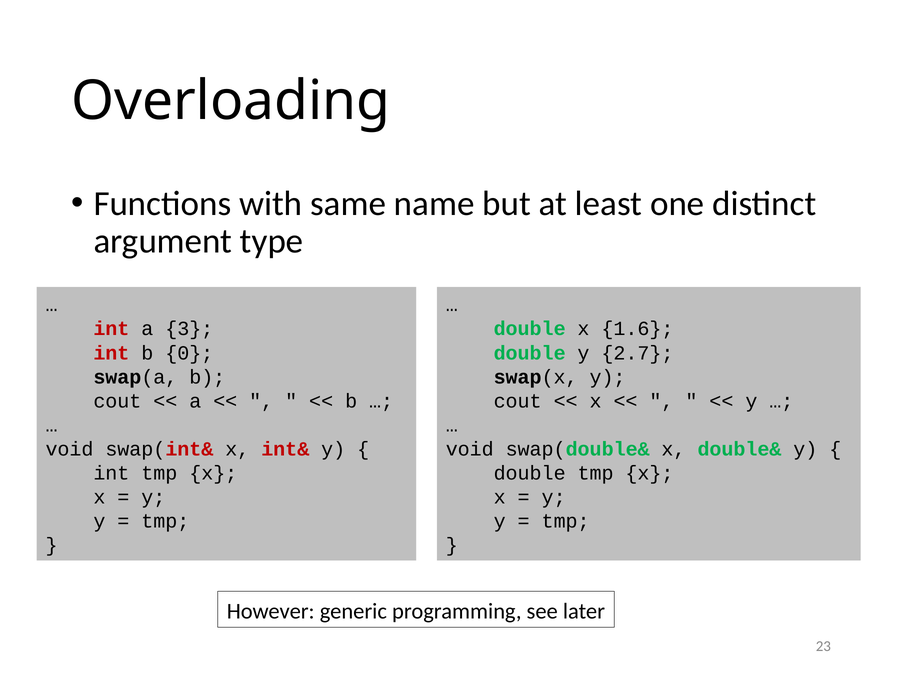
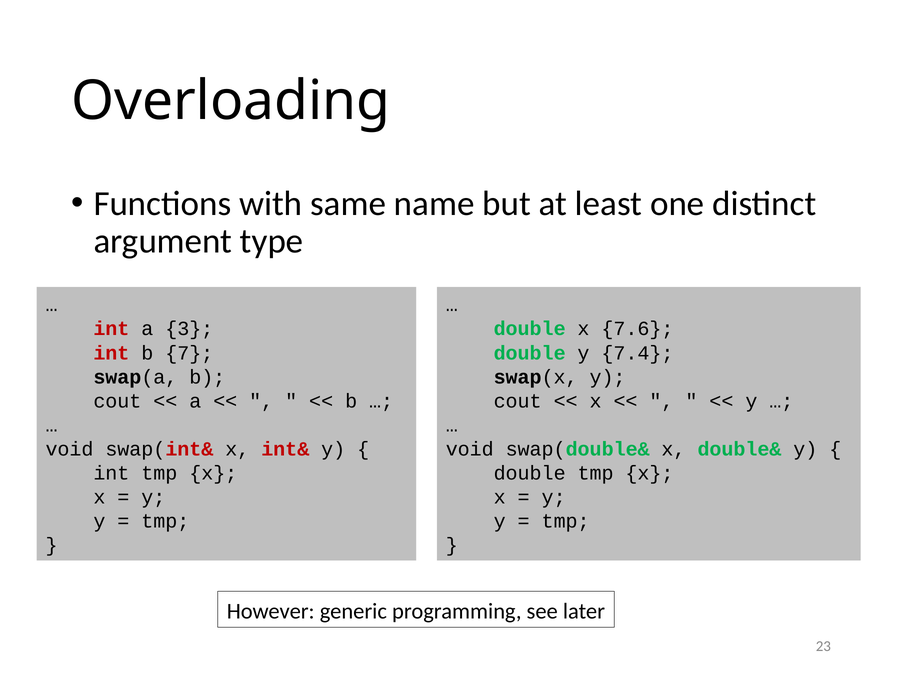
1.6: 1.6 -> 7.6 (637, 329)
0: 0 -> 7 (189, 353)
2.7: 2.7 -> 7.4 (637, 353)
